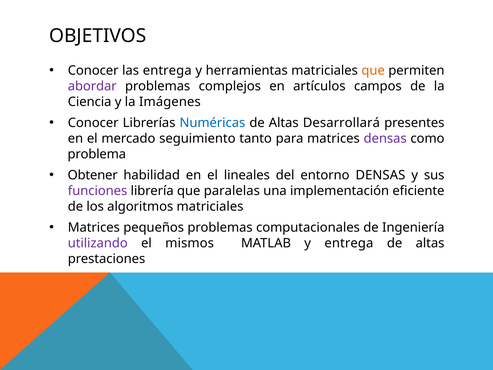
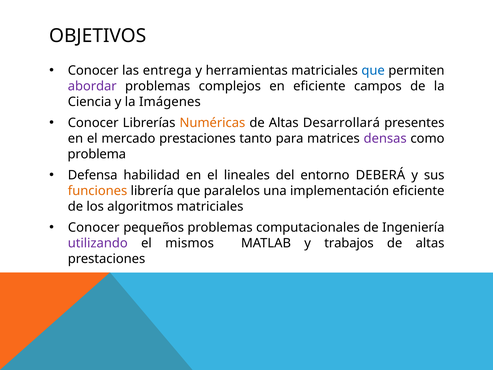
que colour: orange -> blue (373, 71)
en artículos: artículos -> eficiente (319, 86)
Numéricas colour: blue -> orange (212, 123)
mercado seguimiento: seguimiento -> prestaciones (197, 138)
Obtener: Obtener -> Defensa (93, 175)
entorno DENSAS: DENSAS -> DEBERÁ (380, 175)
funciones colour: purple -> orange (98, 191)
paralelas: paralelas -> paralelos (232, 191)
Matrices: Matrices -> Conocer (94, 227)
y entrega: entrega -> trabajos (349, 243)
